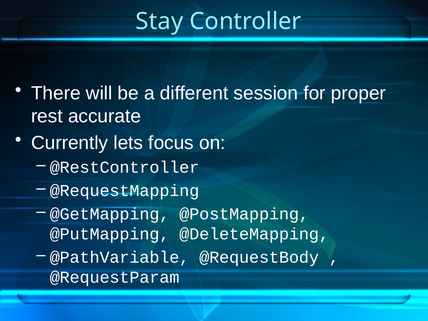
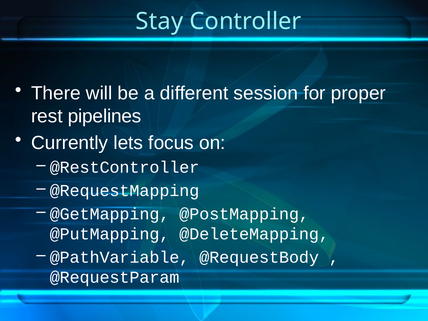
accurate: accurate -> pipelines (105, 116)
